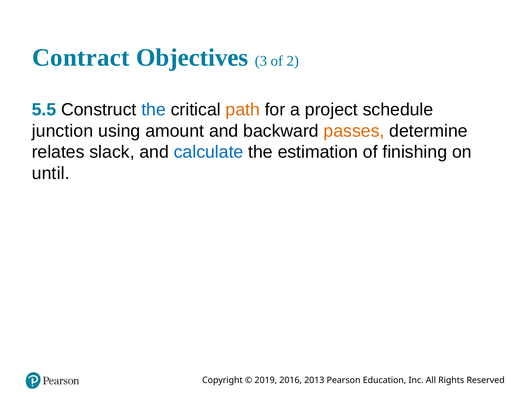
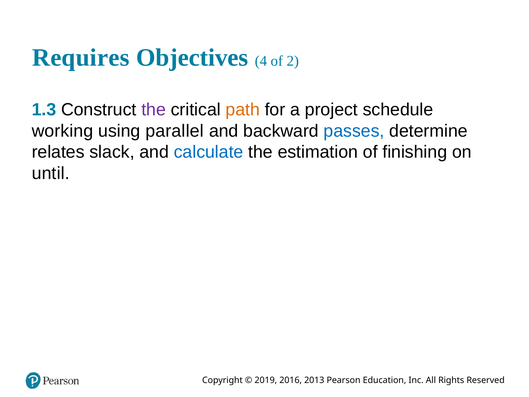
Contract: Contract -> Requires (81, 57)
3: 3 -> 4 (261, 61)
5.5: 5.5 -> 1.3 (44, 110)
the colour: blue -> purple (154, 110)
junction: junction -> working (63, 131)
amount: amount -> parallel (175, 131)
passes colour: orange -> blue (354, 131)
